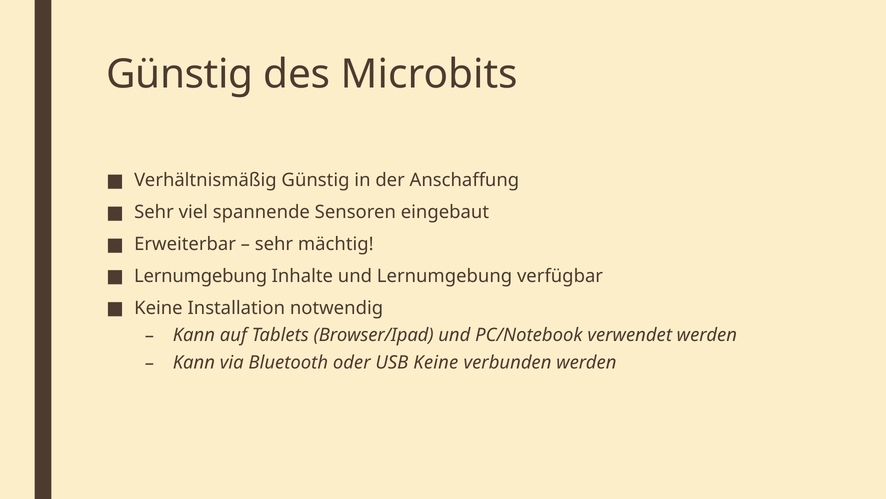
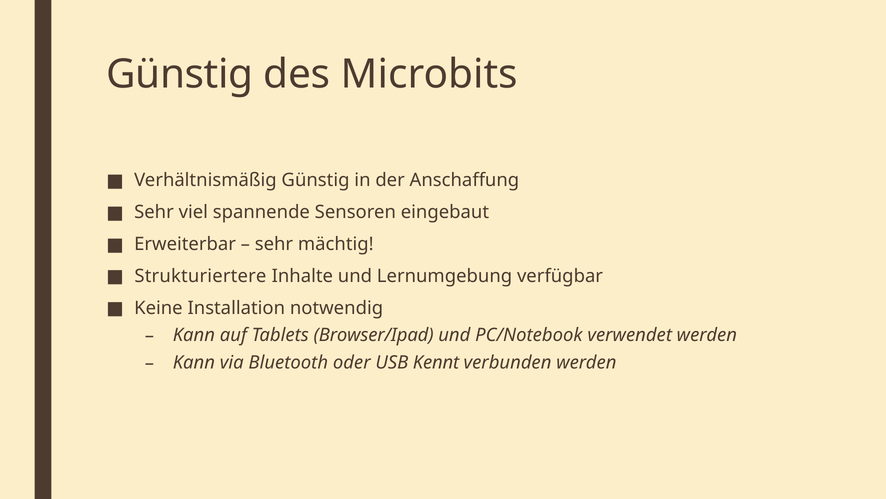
Lernumgebung: Lernumgebung -> Strukturiertere (200, 276)
USB Keine: Keine -> Kennt (436, 362)
